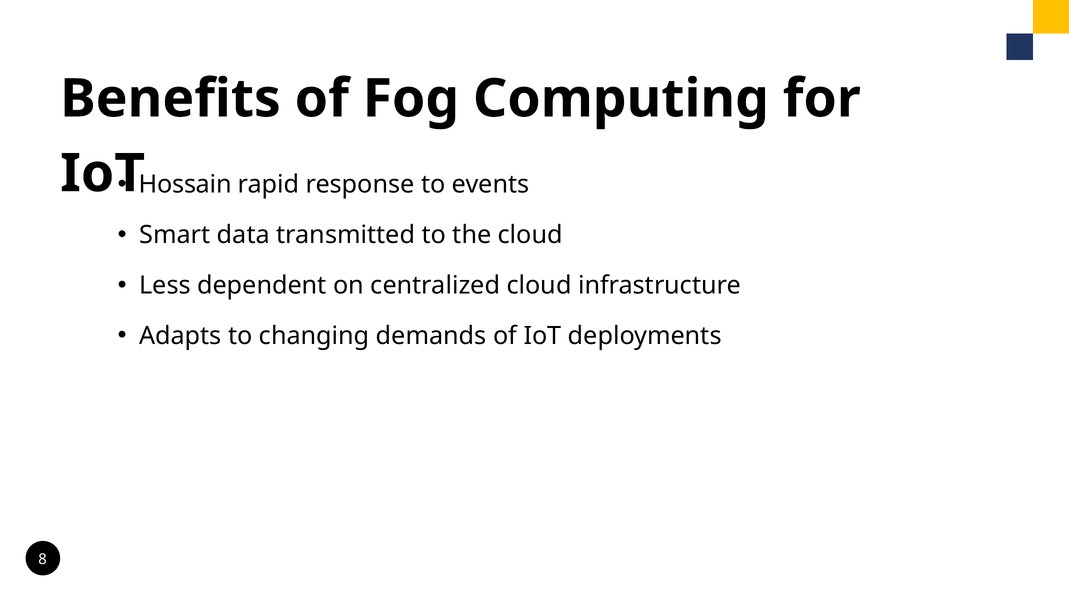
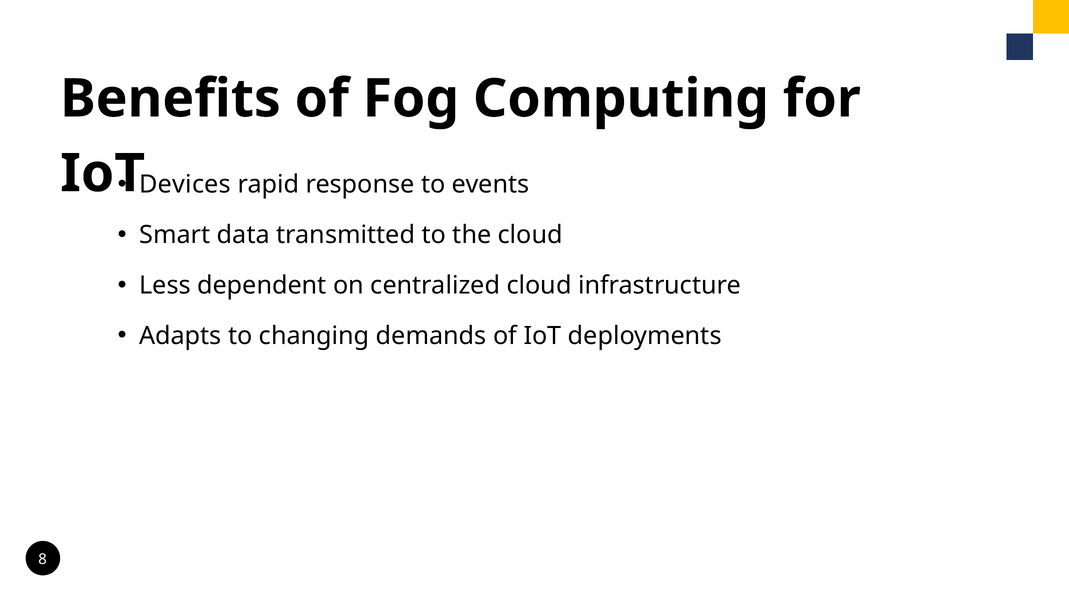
Hossain: Hossain -> Devices (185, 185)
